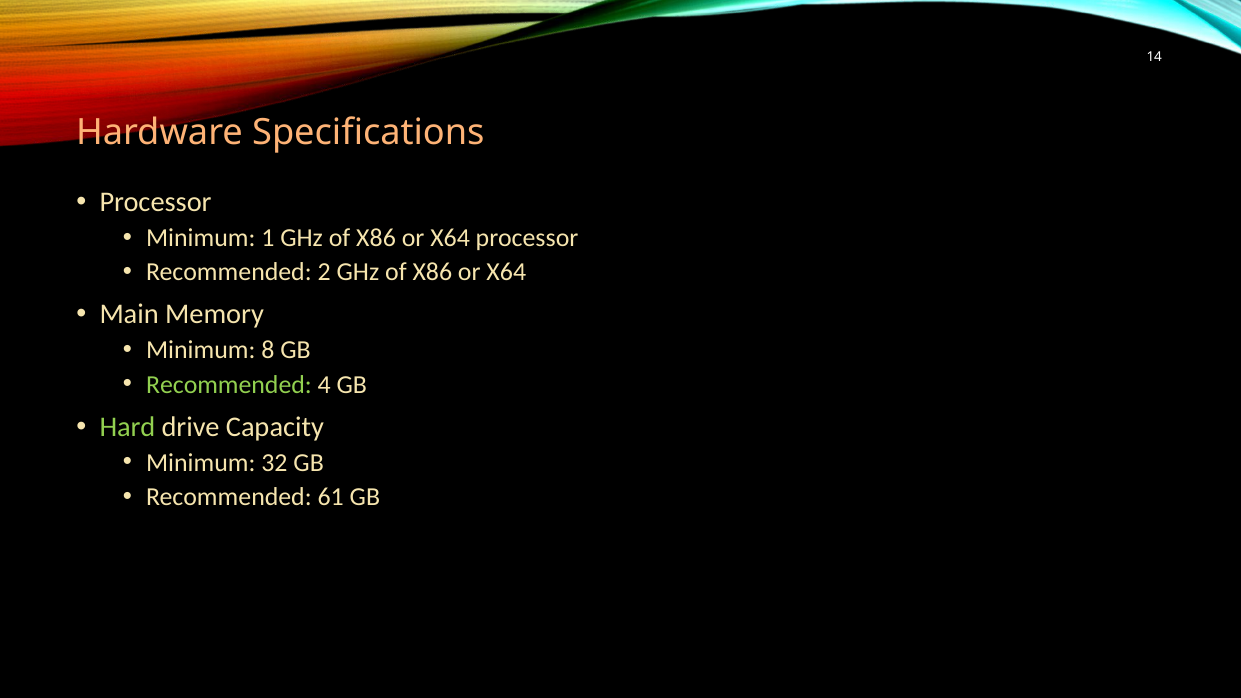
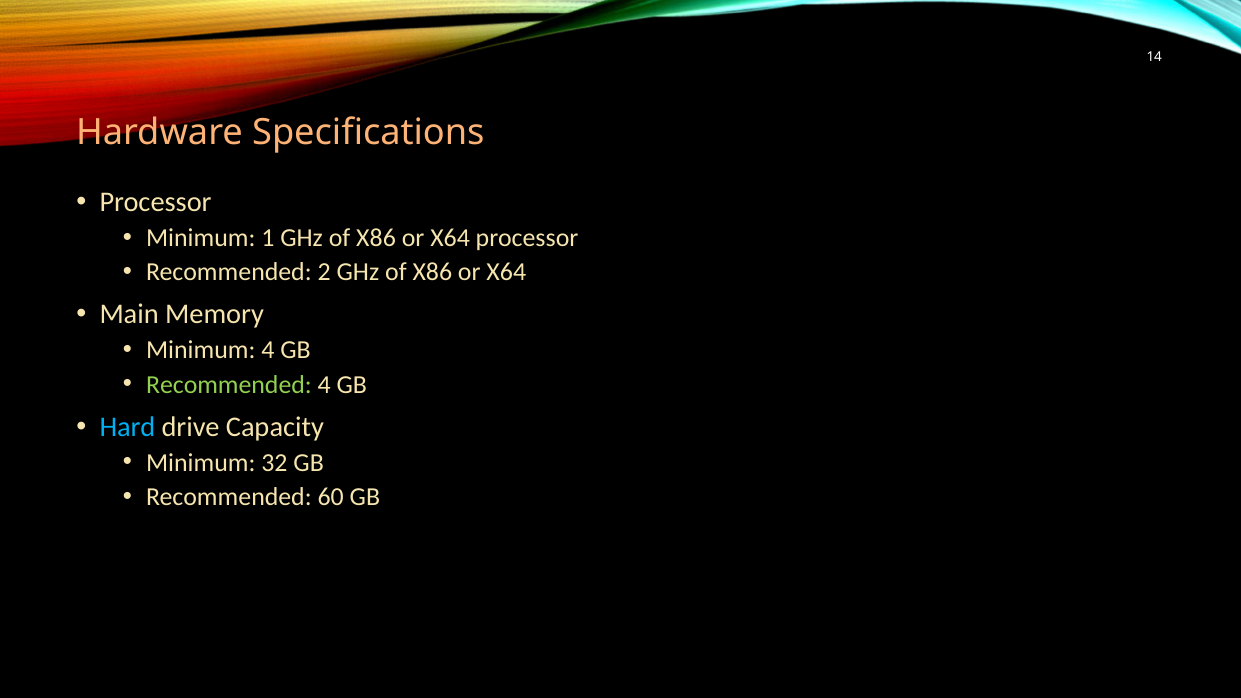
Minimum 8: 8 -> 4 (268, 350)
Hard colour: light green -> light blue (127, 427)
61: 61 -> 60 (331, 497)
